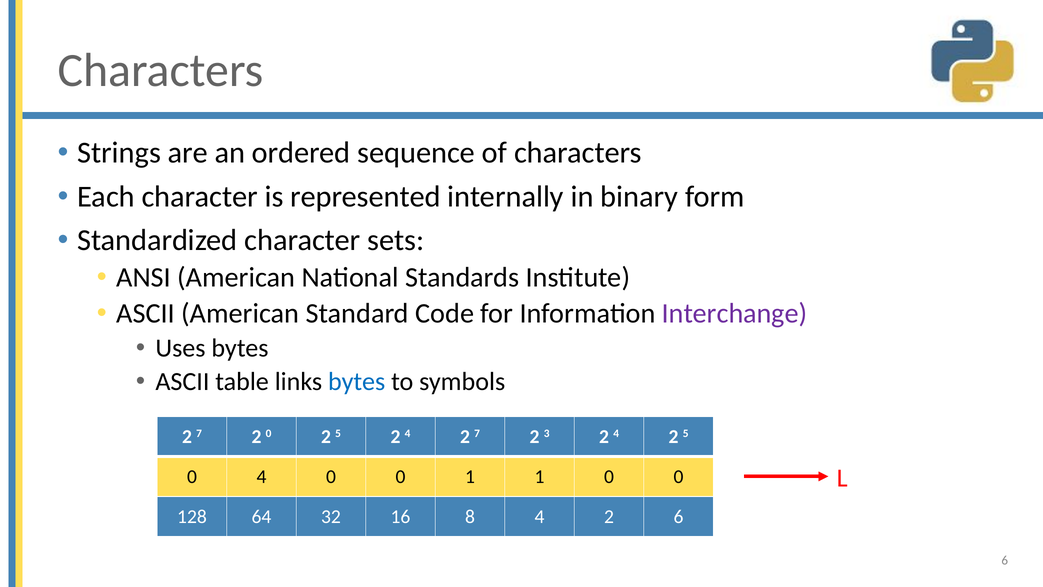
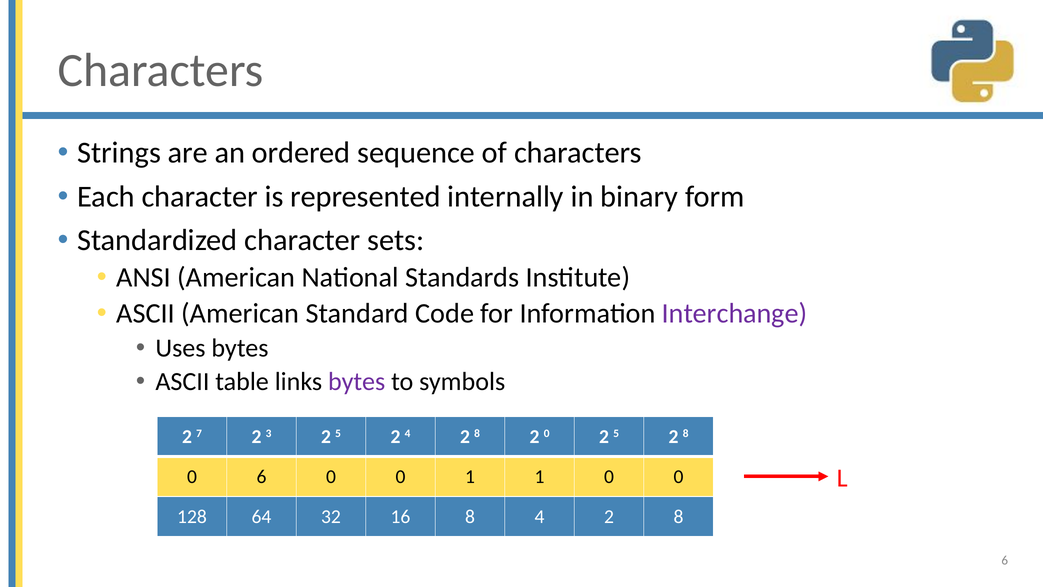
bytes colour: blue -> purple (357, 382)
2 0: 0 -> 3 (269, 433)
2 4 2 7: 7 -> 8 (477, 433)
2 3: 3 -> 0 (547, 433)
4: 4 -> 5 (616, 433)
5: 5 -> 8 (686, 433)
0 4: 4 -> 6 (261, 476)
8 4 2 6: 6 -> 8 (679, 516)
